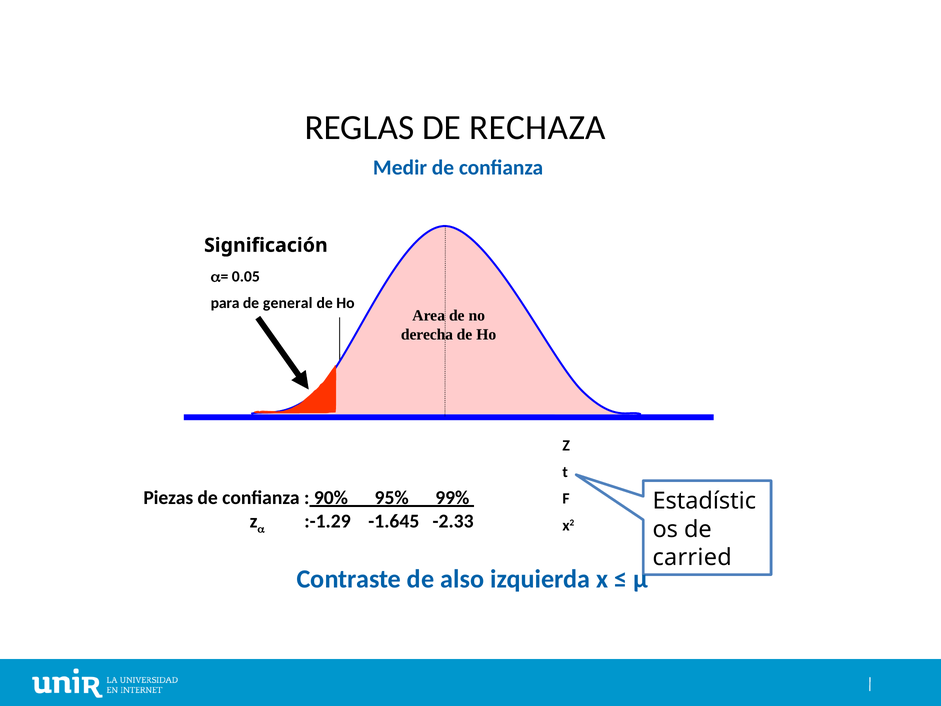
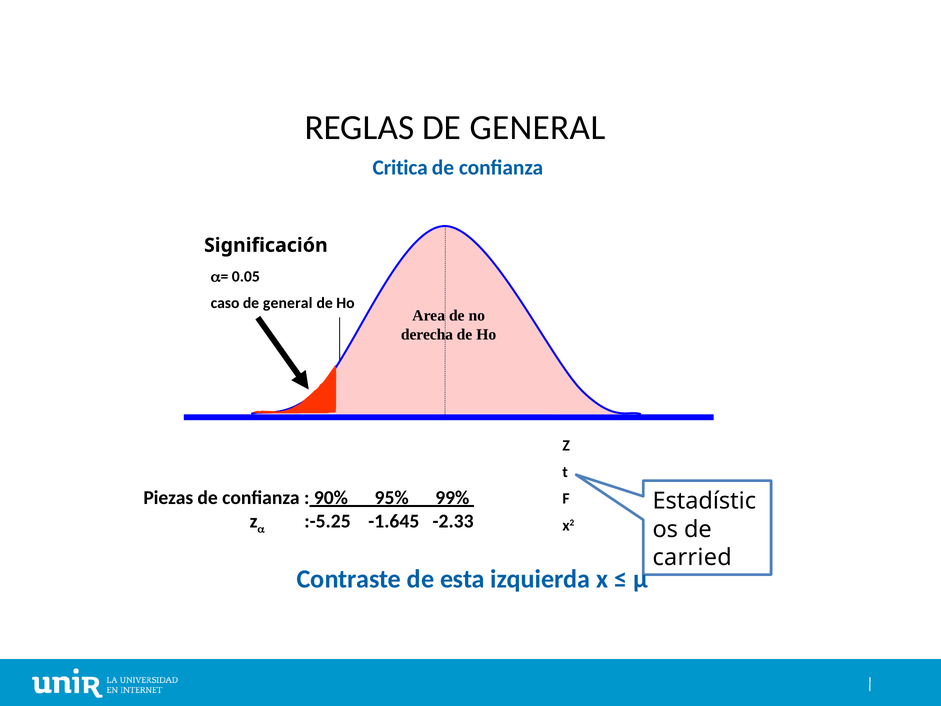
REGLAS DE RECHAZA: RECHAZA -> GENERAL (538, 127)
Medir: Medir -> Critica (400, 168)
para: para -> caso (225, 303)
:-1.29: :-1.29 -> :-5.25 (327, 521)
also: also -> esta (462, 579)
